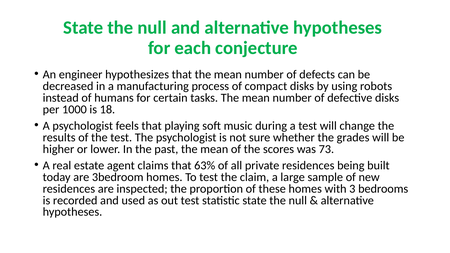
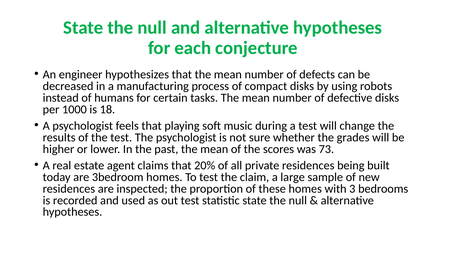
63%: 63% -> 20% (205, 165)
